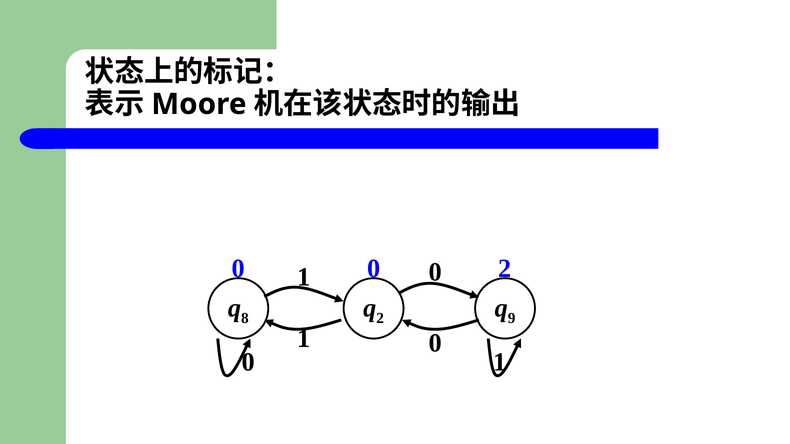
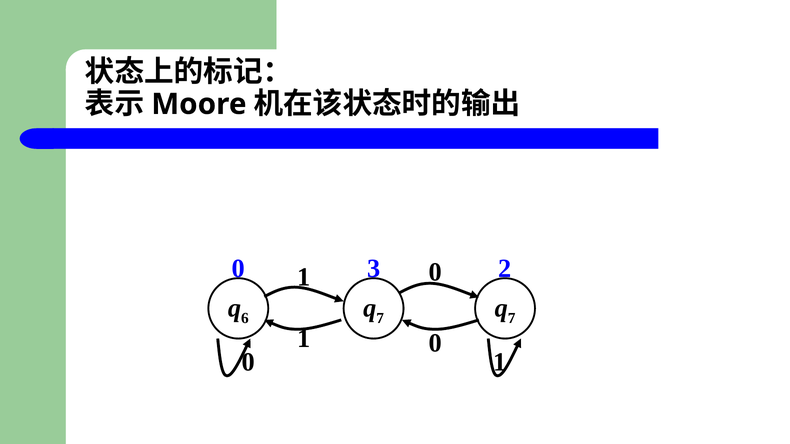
0: 0 -> 3 (374, 269)
8: 8 -> 6 (245, 319)
2: 2 -> 7 (380, 319)
9: 9 -> 7 (512, 319)
